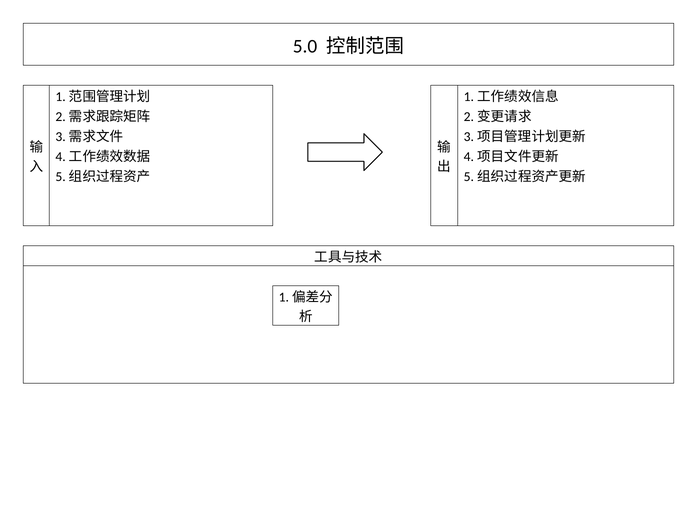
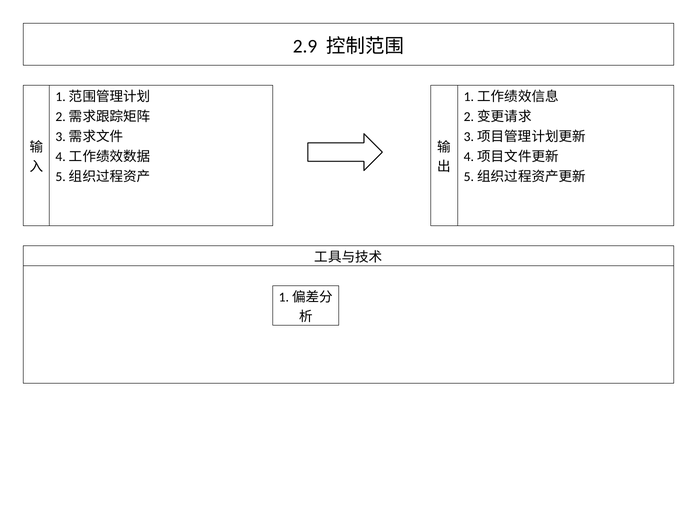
5.0: 5.0 -> 2.9 (305, 46)
